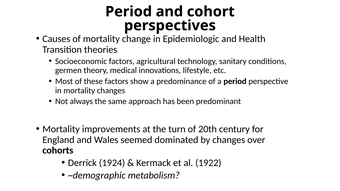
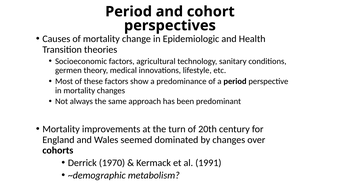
1924: 1924 -> 1970 (112, 163)
1922: 1922 -> 1991 (208, 163)
